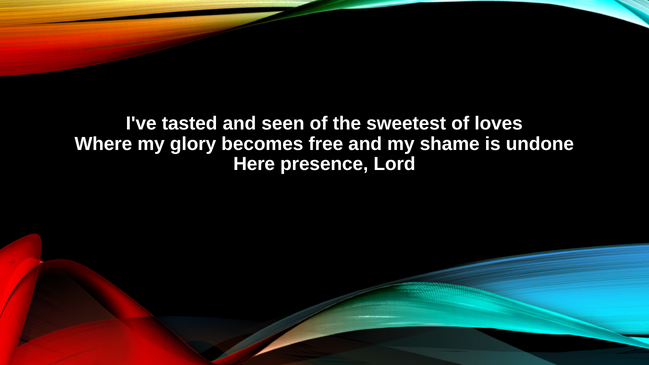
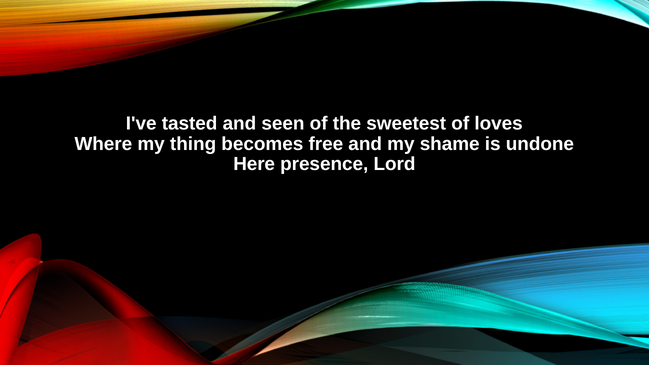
glory: glory -> thing (193, 144)
